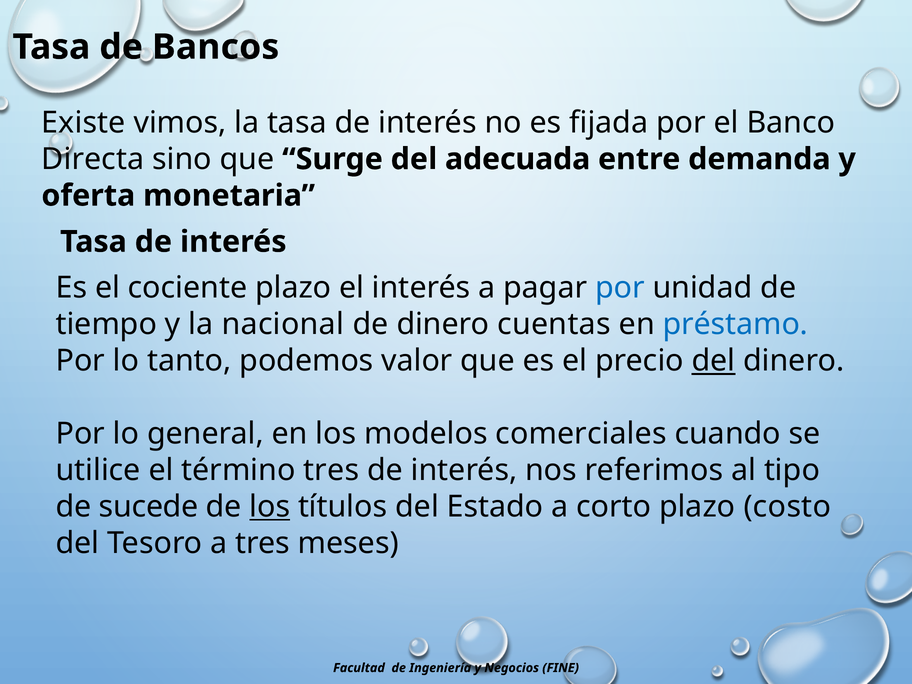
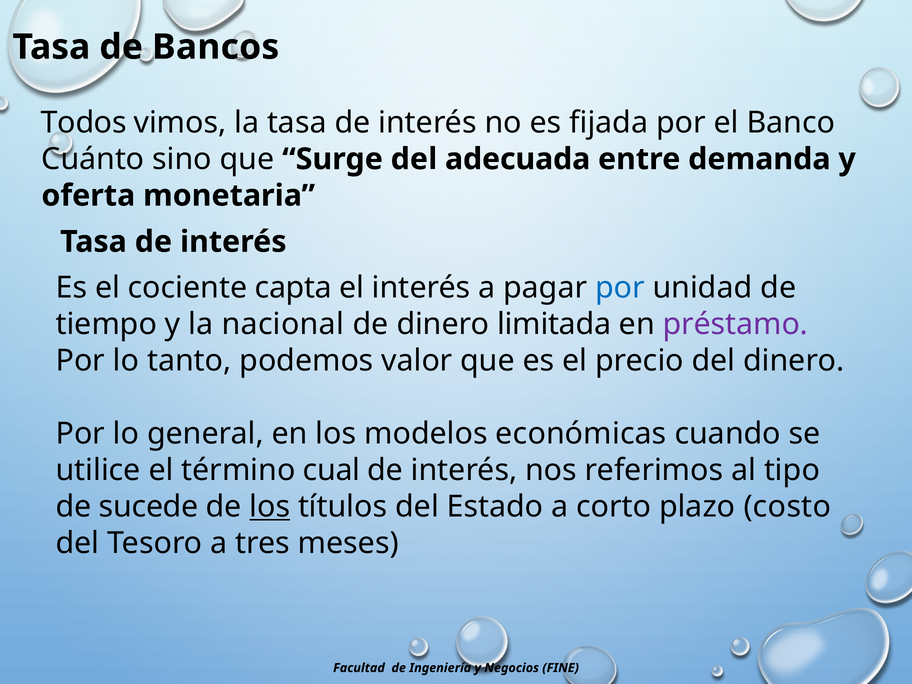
Existe: Existe -> Todos (84, 123)
Directa: Directa -> Cuánto (93, 159)
cociente plazo: plazo -> capta (293, 288)
cuentas: cuentas -> limitada (554, 324)
préstamo colour: blue -> purple (735, 324)
del underline: present -> none (714, 361)
comerciales: comerciales -> económicas (581, 434)
término tres: tres -> cual (331, 470)
